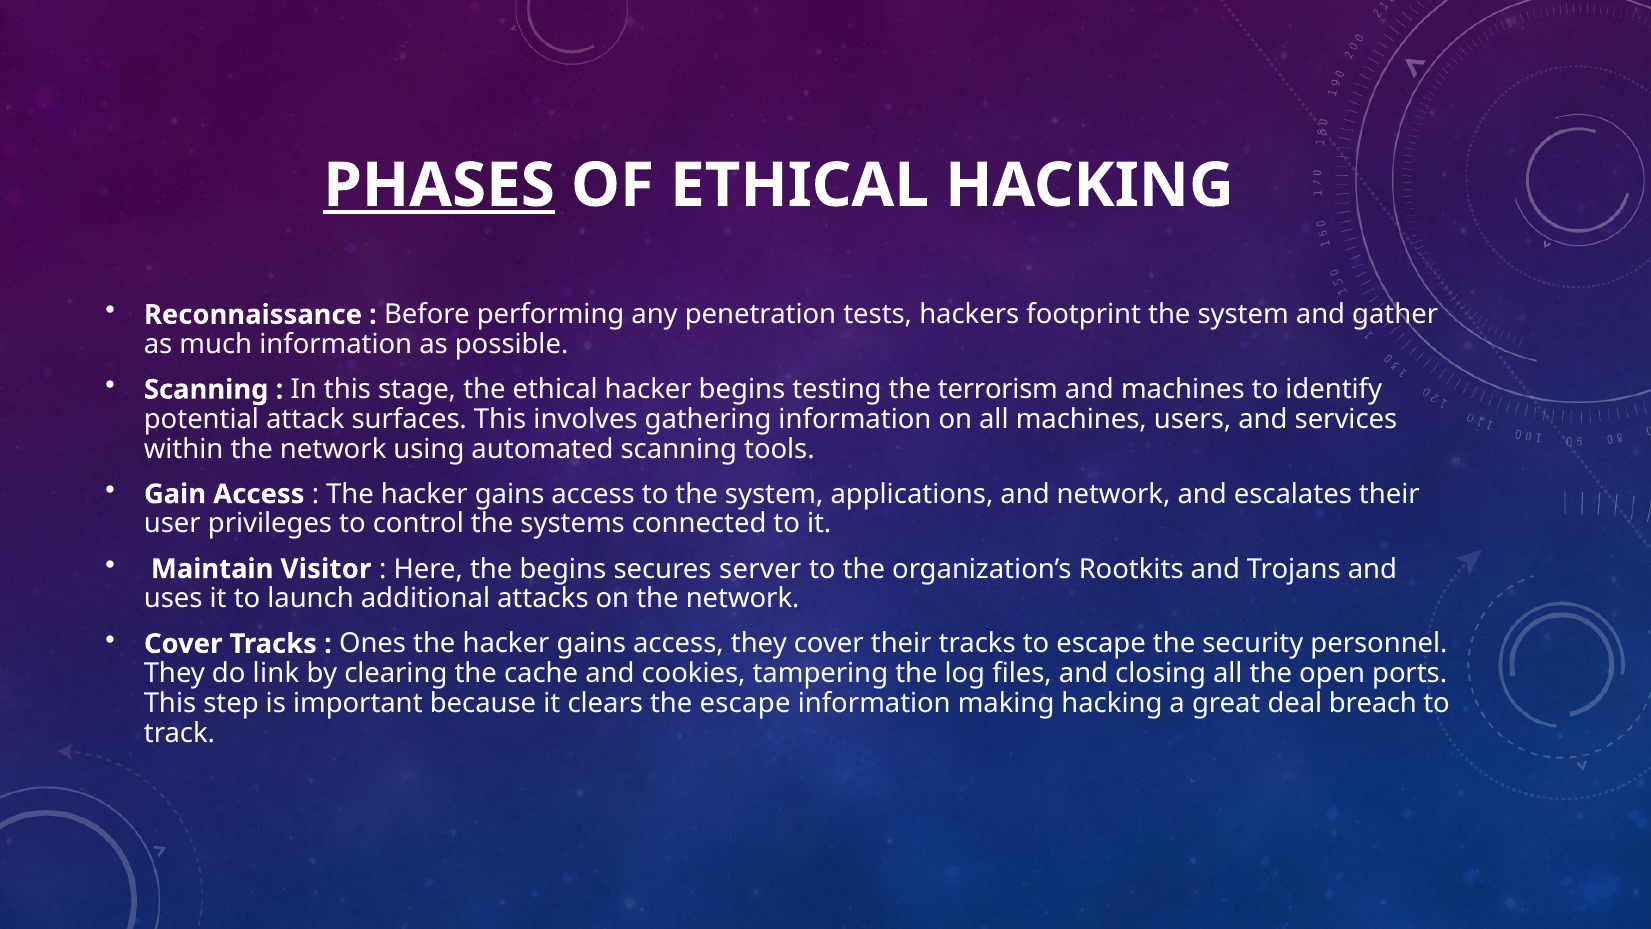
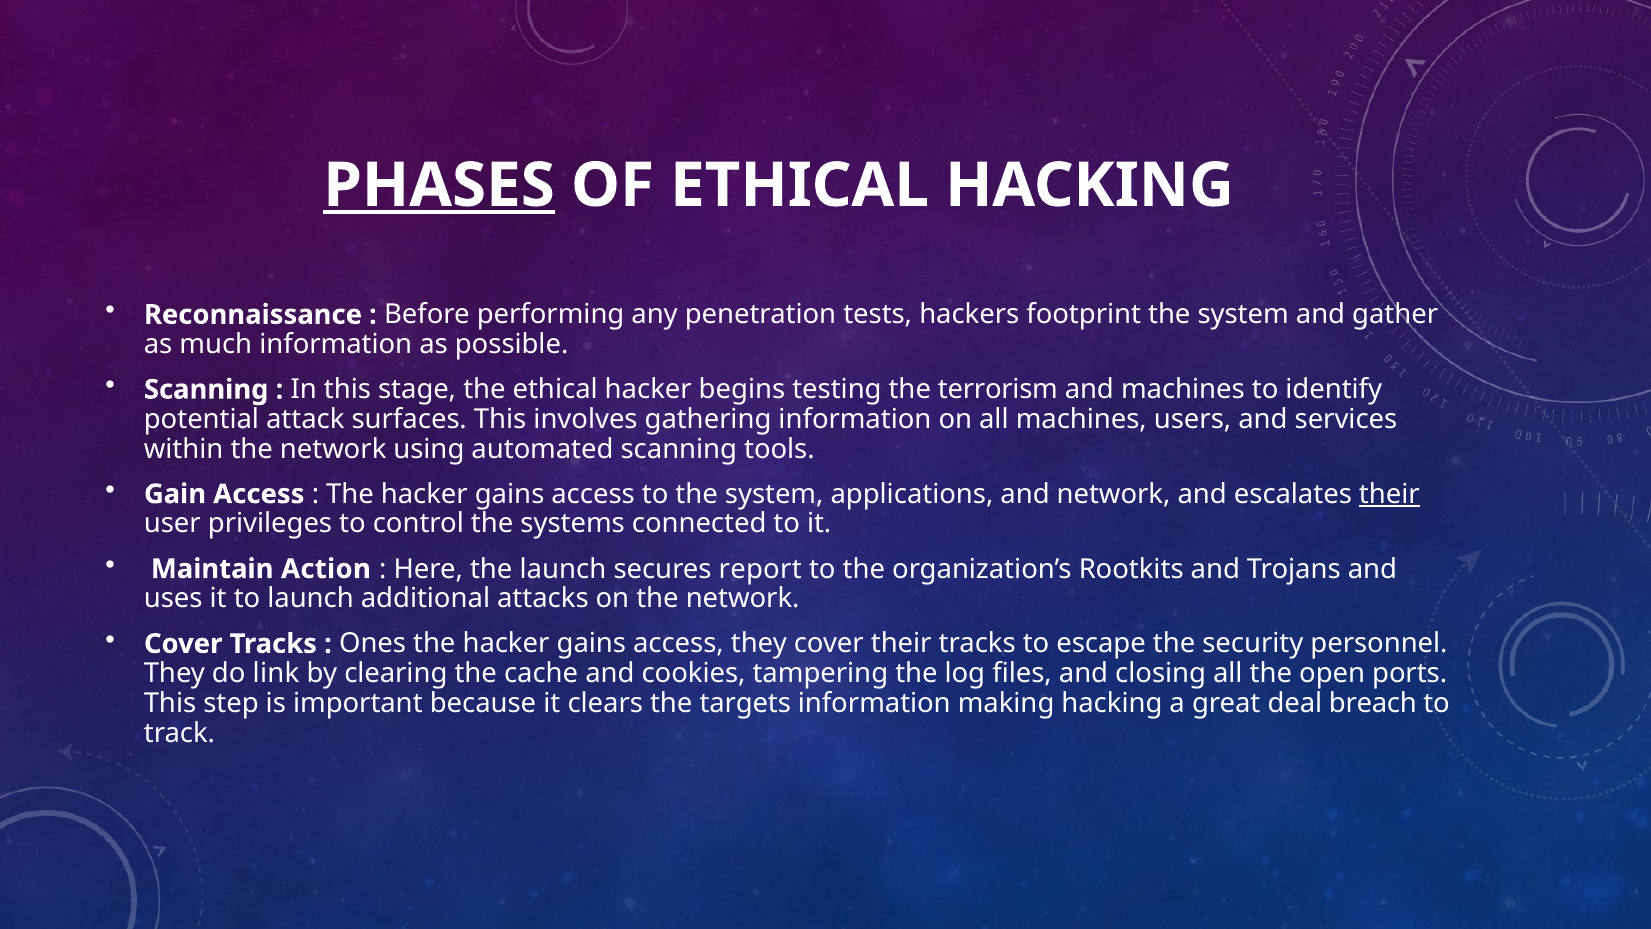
their underline: none -> present (1389, 494)
Visitor: Visitor -> Action (326, 569)
the begins: begins -> launch (563, 569)
server: server -> report (760, 569)
the escape: escape -> targets (745, 703)
